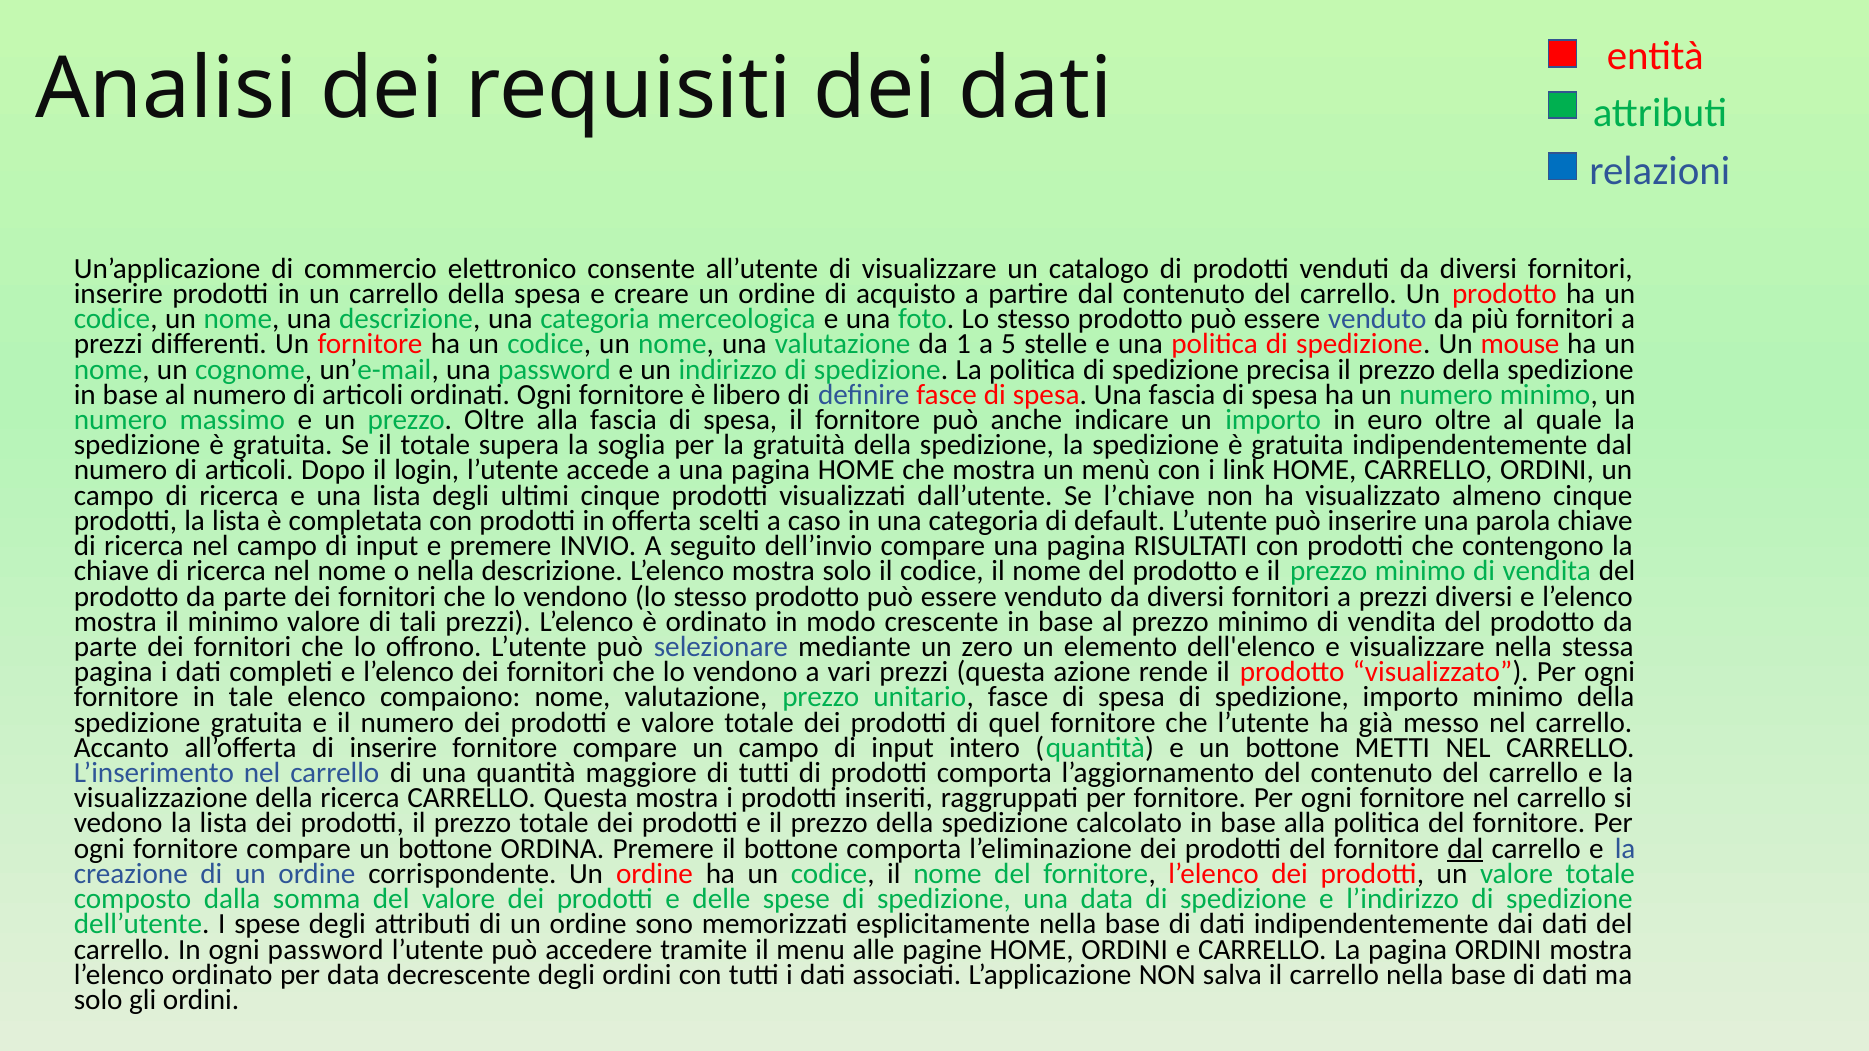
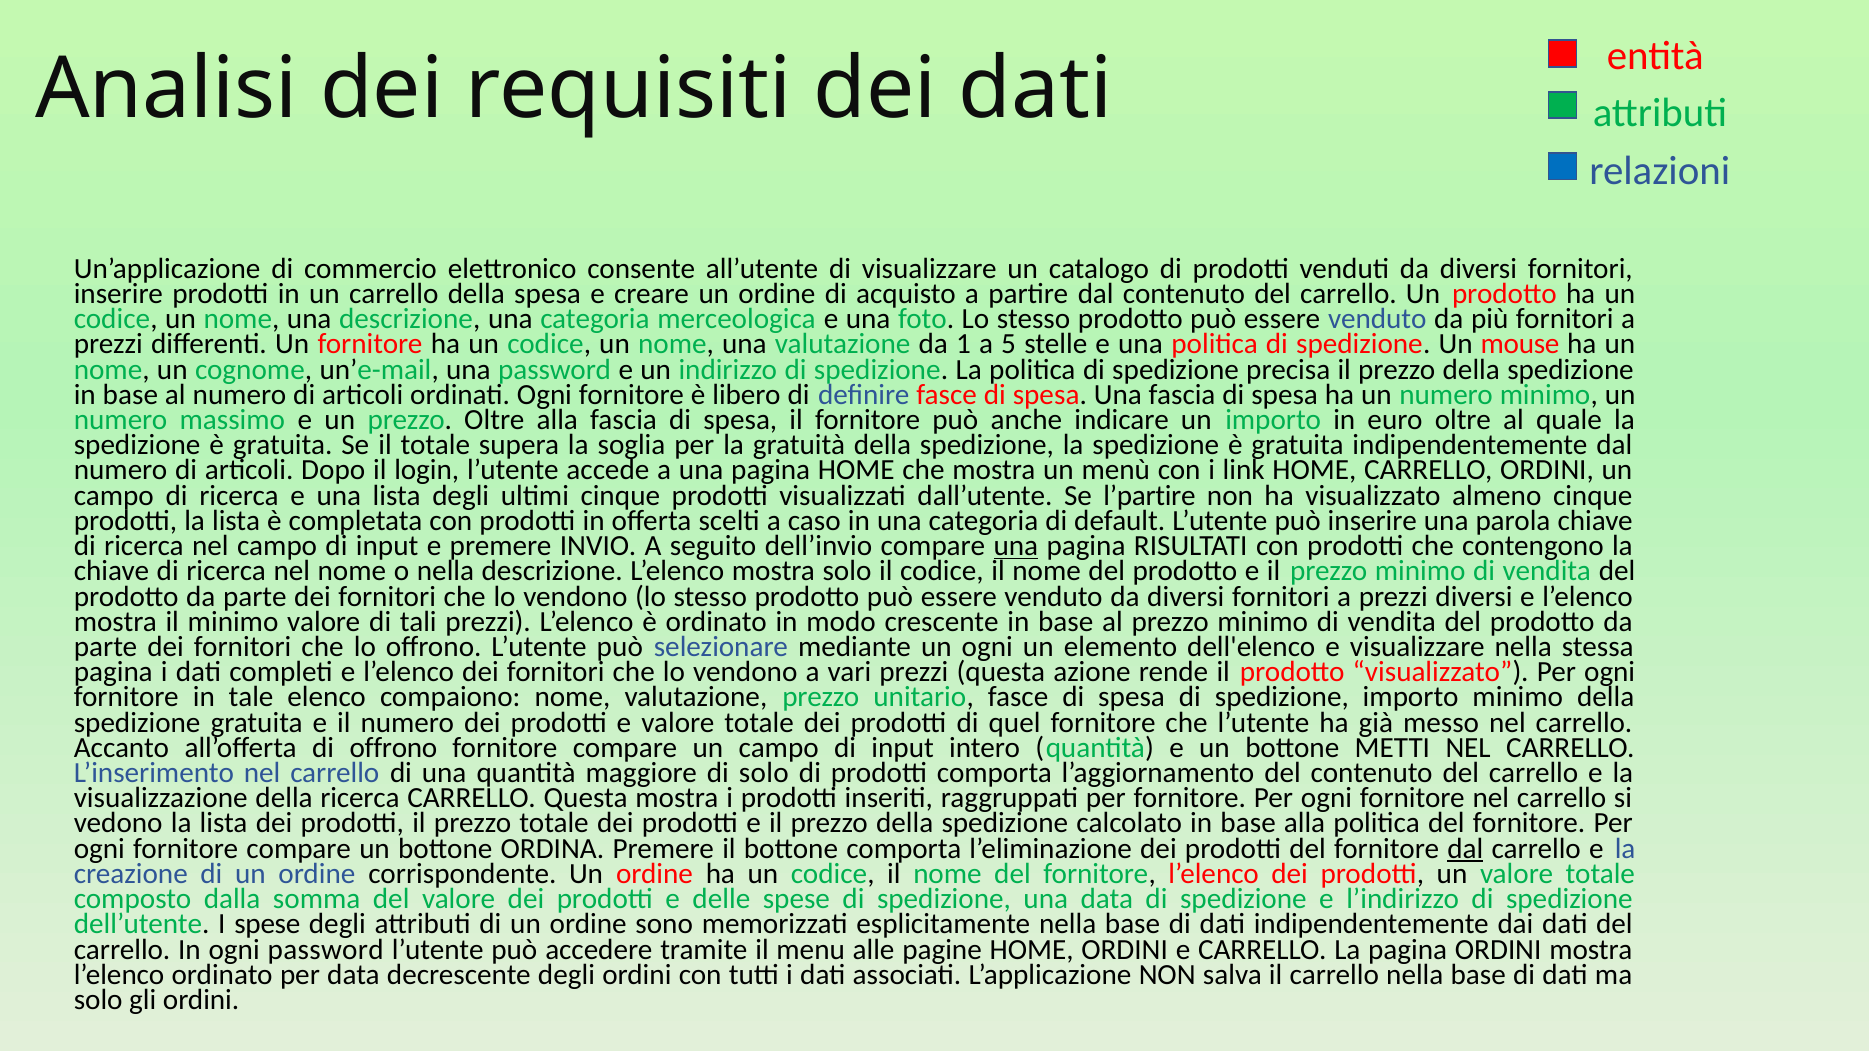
l’chiave: l’chiave -> l’partire (1150, 496)
una underline: none -> present (1016, 546)
un zero: zero -> ogni (987, 647)
di inserire: inserire -> offrono (393, 748)
di tutti: tutti -> solo (764, 773)
